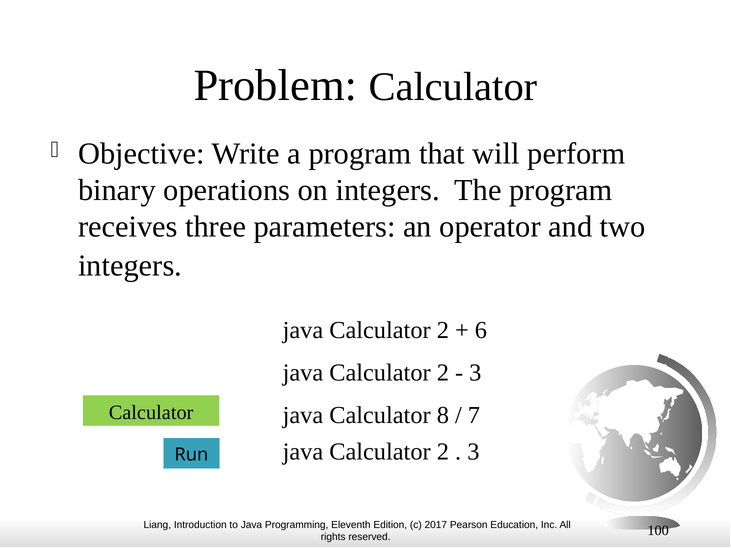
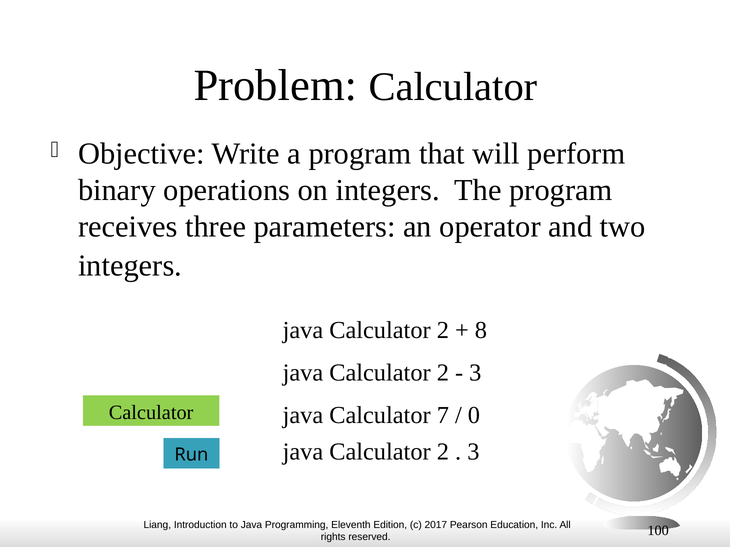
6: 6 -> 8 (481, 330)
8: 8 -> 7 (443, 415)
7: 7 -> 0 (474, 415)
